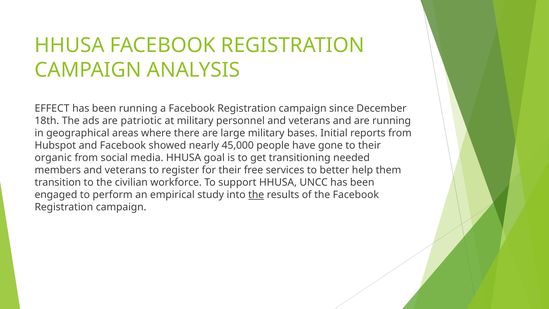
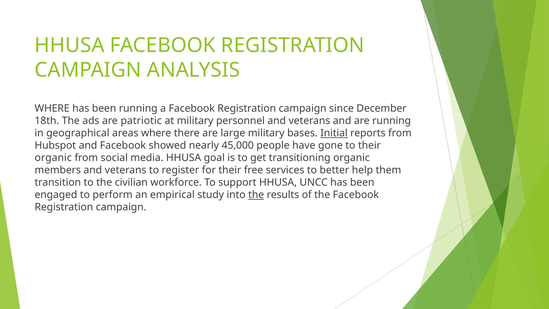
EFFECT: EFFECT -> WHERE (52, 108)
Initial underline: none -> present (334, 133)
transitioning needed: needed -> organic (352, 158)
